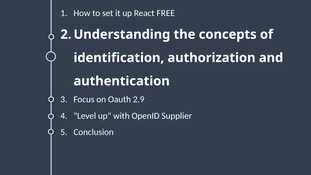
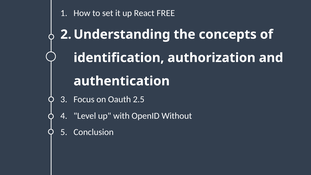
2.9: 2.9 -> 2.5 (139, 99)
Supplier: Supplier -> Without (177, 116)
